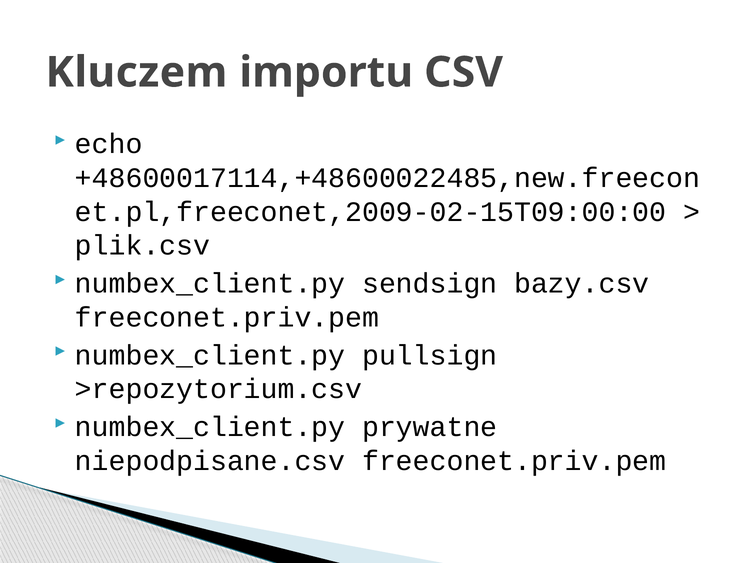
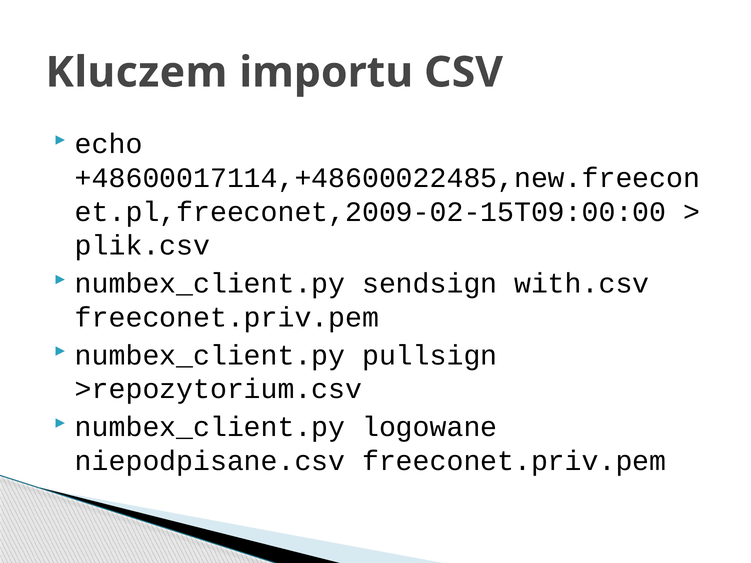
bazy.csv: bazy.csv -> with.csv (582, 284)
prywatne: prywatne -> logowane (430, 427)
